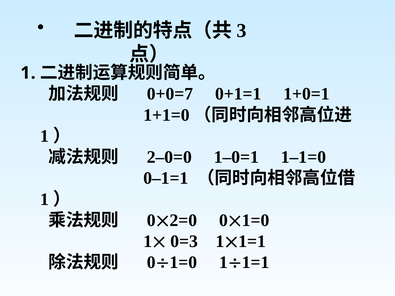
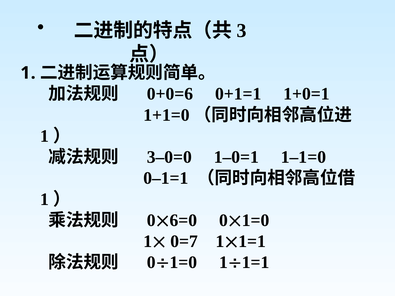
0+0=7: 0+0=7 -> 0+0=6 (170, 94)
2–0=0: 2–0=0 -> 3–0=0 (169, 157)
2=0: 2=0 -> 6=0 (183, 220)
0=3: 0=3 -> 0=7 (184, 242)
